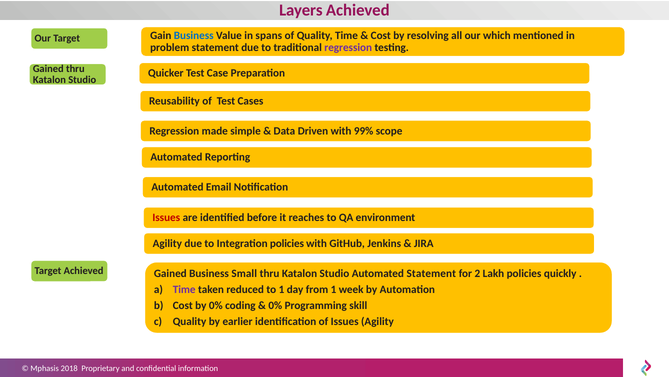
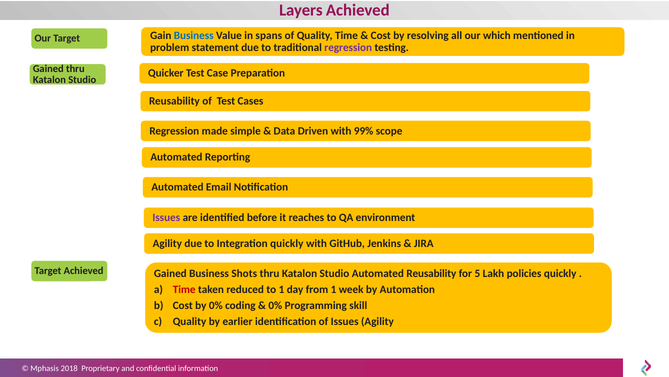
Issues colour: red -> purple (166, 217)
Integration policies: policies -> quickly (287, 243)
Small: Small -> Shots (244, 273)
Automated Statement: Statement -> Reusability (431, 273)
2: 2 -> 5 (477, 273)
Time colour: purple -> red (184, 289)
